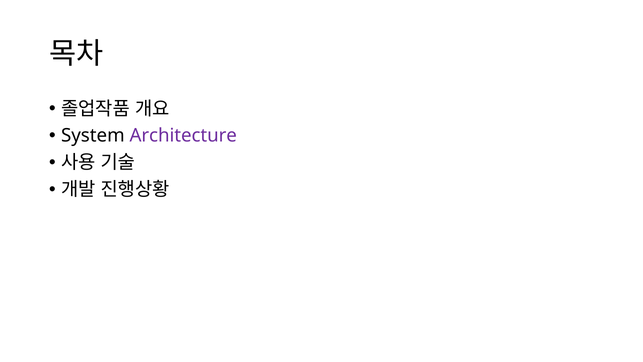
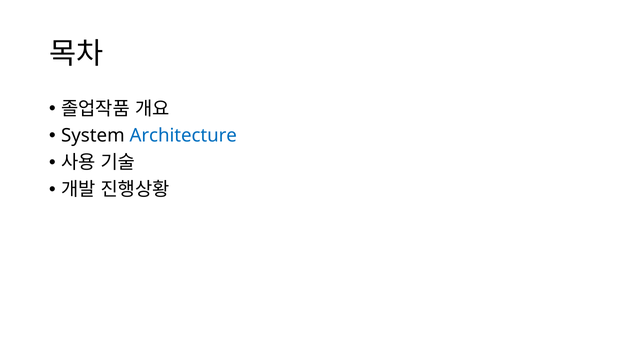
Architecture colour: purple -> blue (183, 136)
